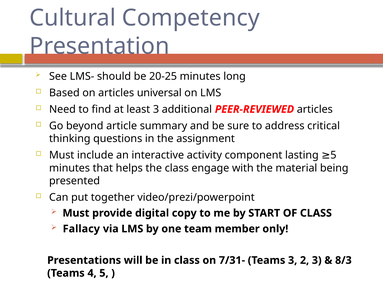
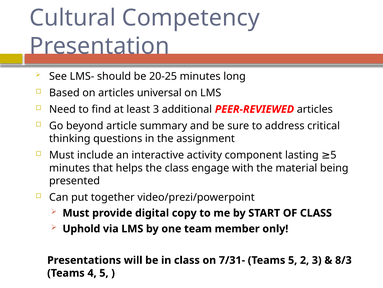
Fallacy: Fallacy -> Uphold (81, 228)
Teams 3: 3 -> 5 (293, 260)
